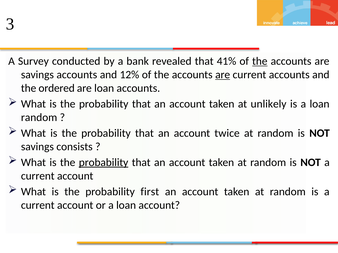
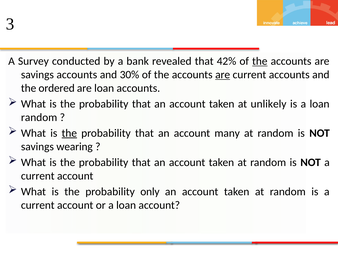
41%: 41% -> 42% (227, 61)
12%: 12% -> 30% (129, 75)
the underline: none -> present (69, 133)
twice: twice -> many (227, 133)
consists: consists -> wearing (75, 147)
probability underline: present -> none (104, 163)
first: first -> only (150, 192)
